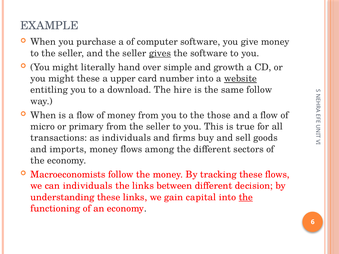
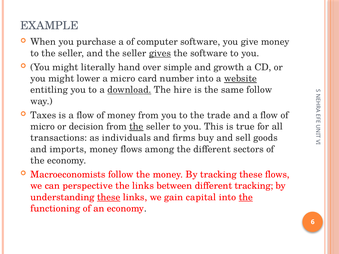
might these: these -> lower (88, 79)
a upper: upper -> micro (123, 79)
download underline: none -> present (129, 90)
When: When -> Taxes (43, 115)
those: those -> trade (219, 115)
primary: primary -> decision (86, 127)
the underline: none -> present (136, 127)
can individuals: individuals -> perspective (88, 186)
different decision: decision -> tracking (254, 186)
these underline: none -> present (109, 197)
